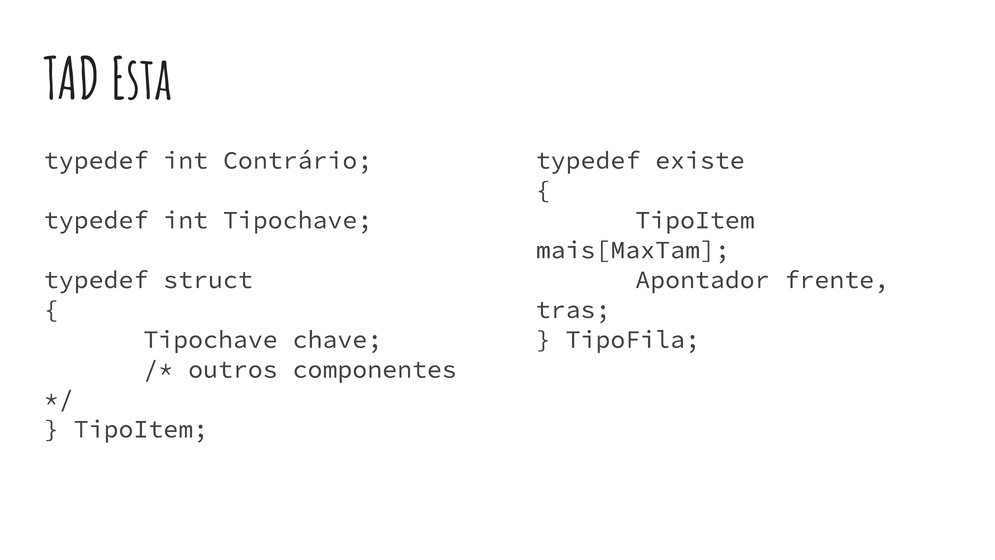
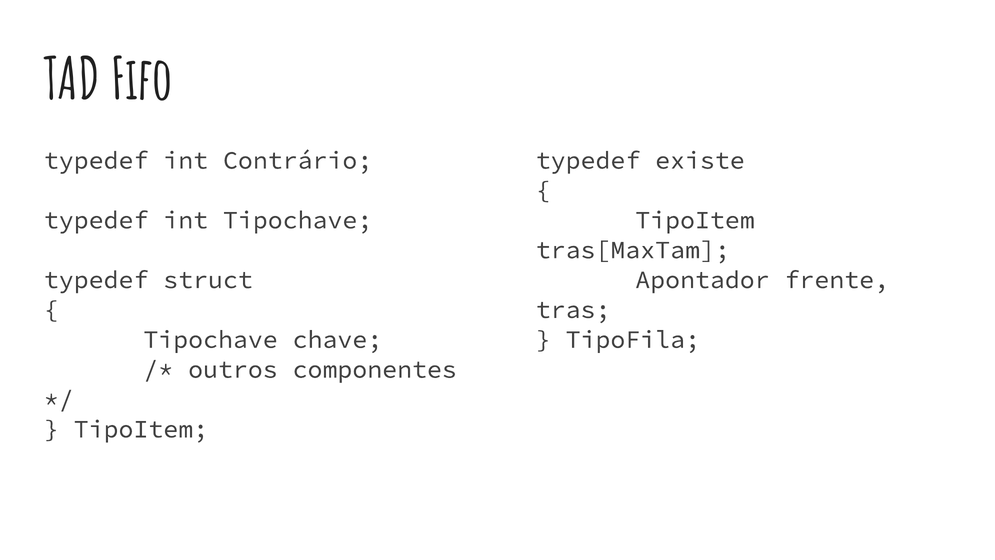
Esta: Esta -> Fifo (142, 81)
mais[MaxTam: mais[MaxTam -> tras[MaxTam (633, 250)
